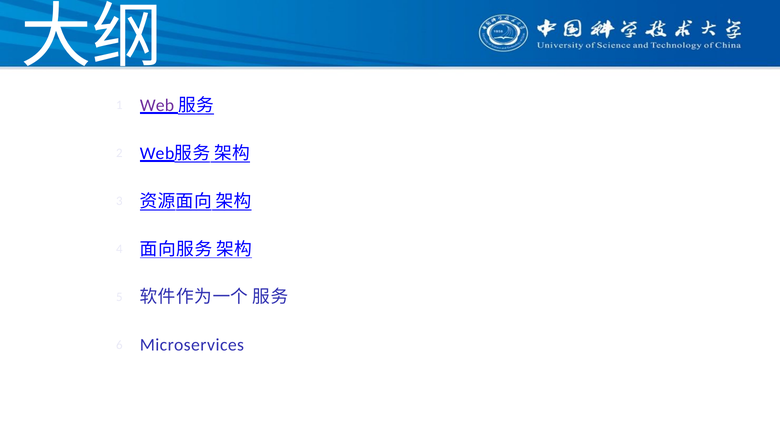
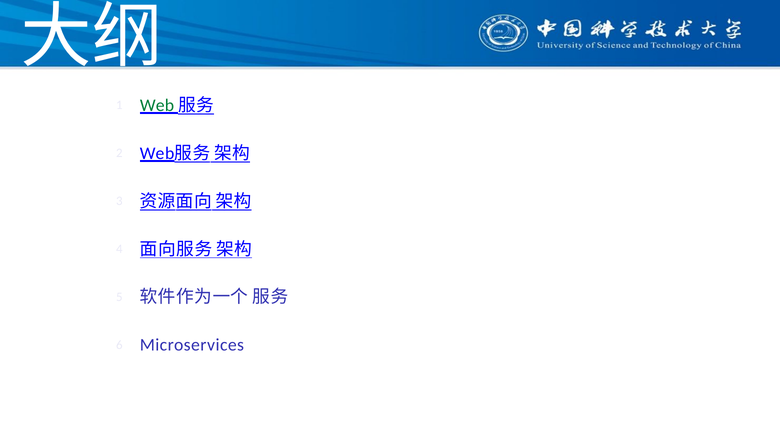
Web colour: purple -> green (157, 105)
